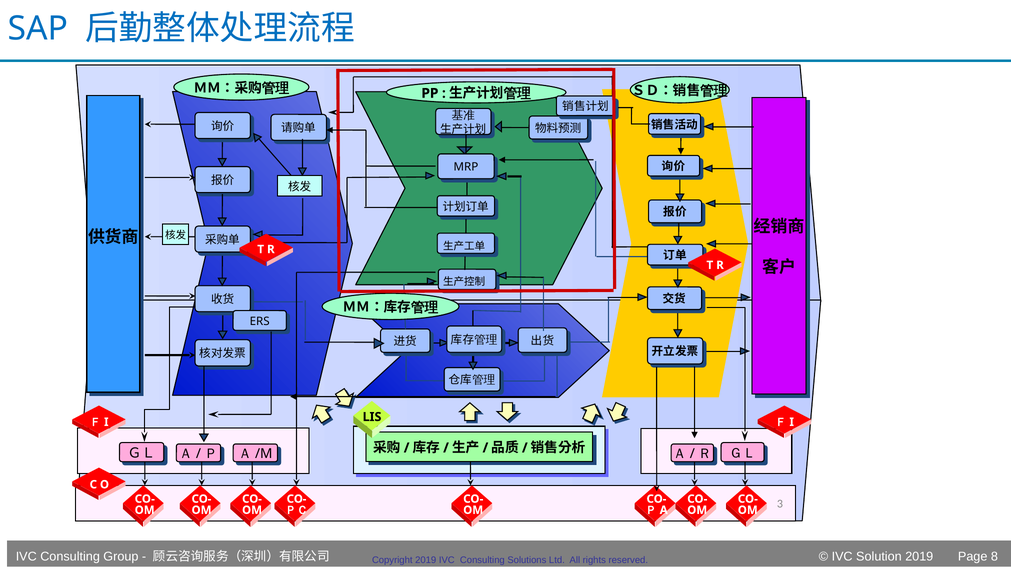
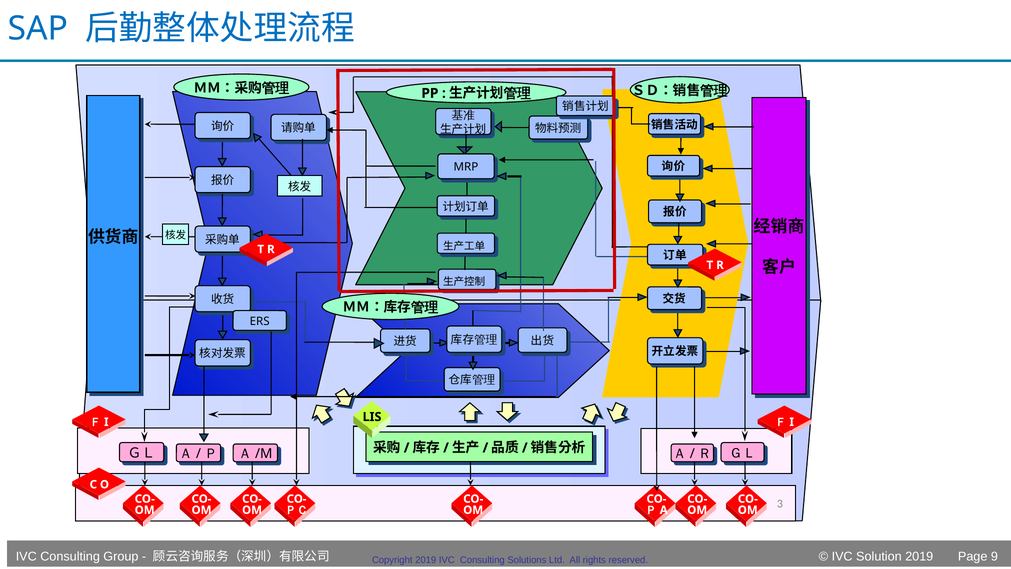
8: 8 -> 9 (995, 557)
